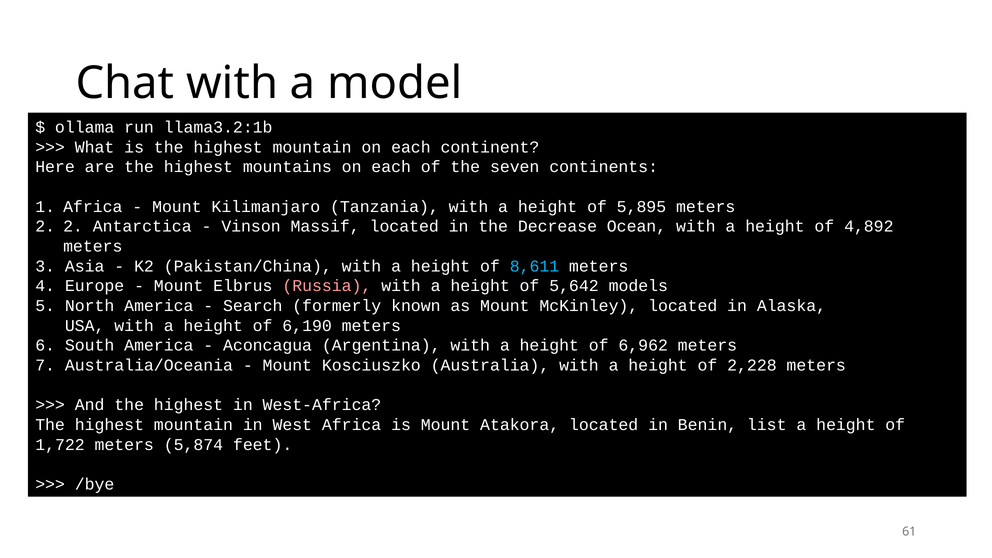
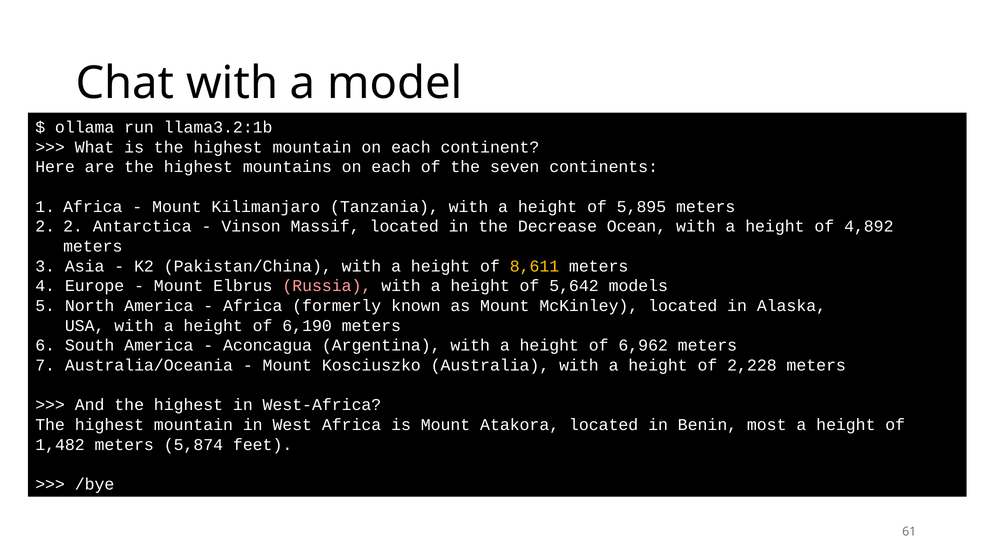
8,611 colour: light blue -> yellow (535, 266)
Search: Search -> Africa (253, 306)
list: list -> most (767, 425)
1,722: 1,722 -> 1,482 (60, 445)
